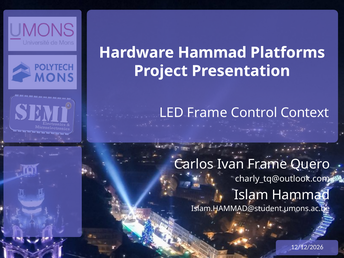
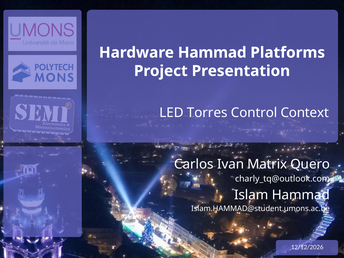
LED Frame: Frame -> Torres (207, 113)
Ivan Frame: Frame -> Matrix (267, 164)
